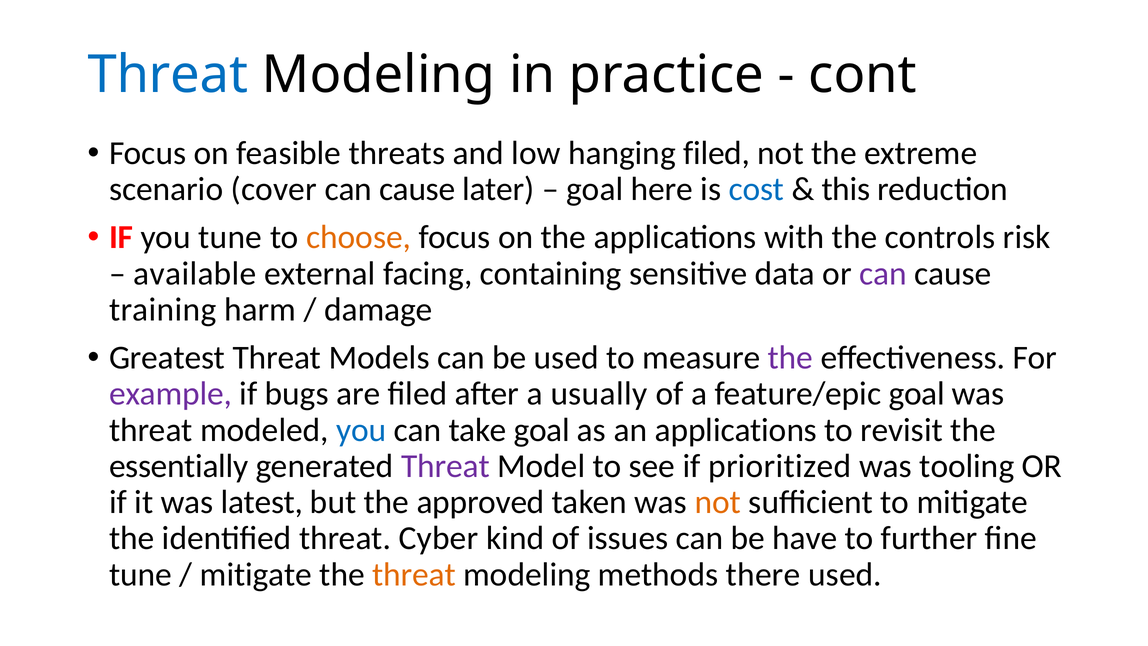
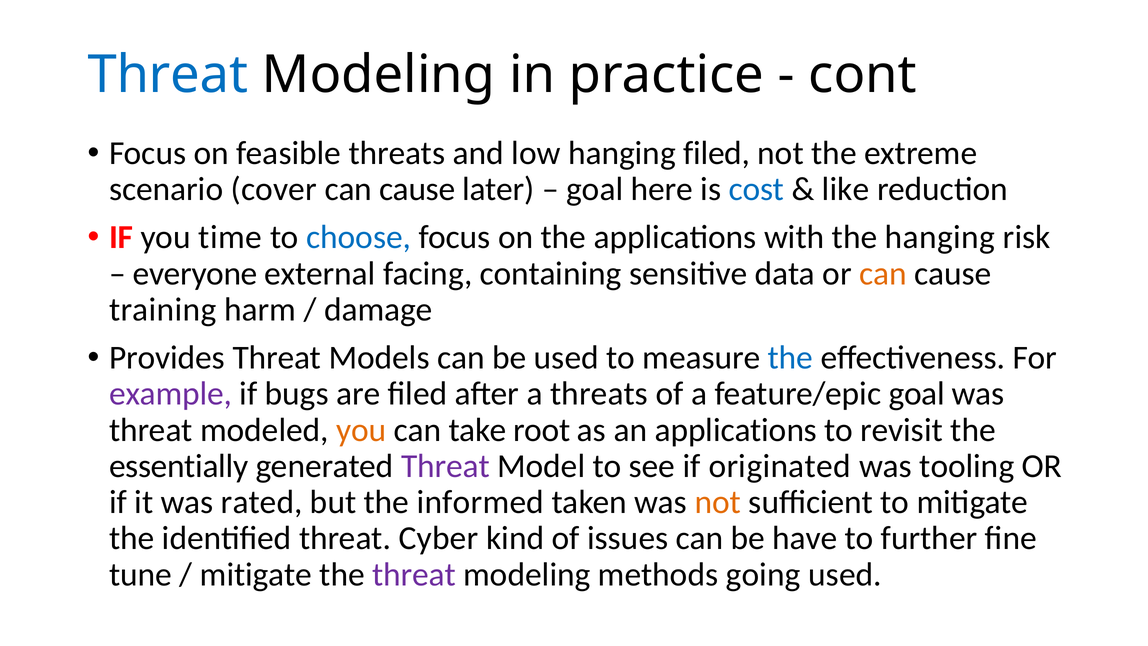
this: this -> like (846, 189)
you tune: tune -> time (230, 237)
choose colour: orange -> blue (359, 237)
the controls: controls -> hanging (940, 237)
available: available -> everyone (195, 273)
can colour: purple -> orange (883, 273)
Greatest: Greatest -> Provides (167, 358)
the colour: purple -> blue (790, 358)
a usually: usually -> threats (599, 394)
you colour: blue -> orange (361, 430)
take goal: goal -> root (542, 430)
prioritized: prioritized -> originated (780, 466)
latest: latest -> rated (262, 502)
approved: approved -> informed (480, 502)
threat colour: orange -> purple (414, 574)
there: there -> going (763, 574)
